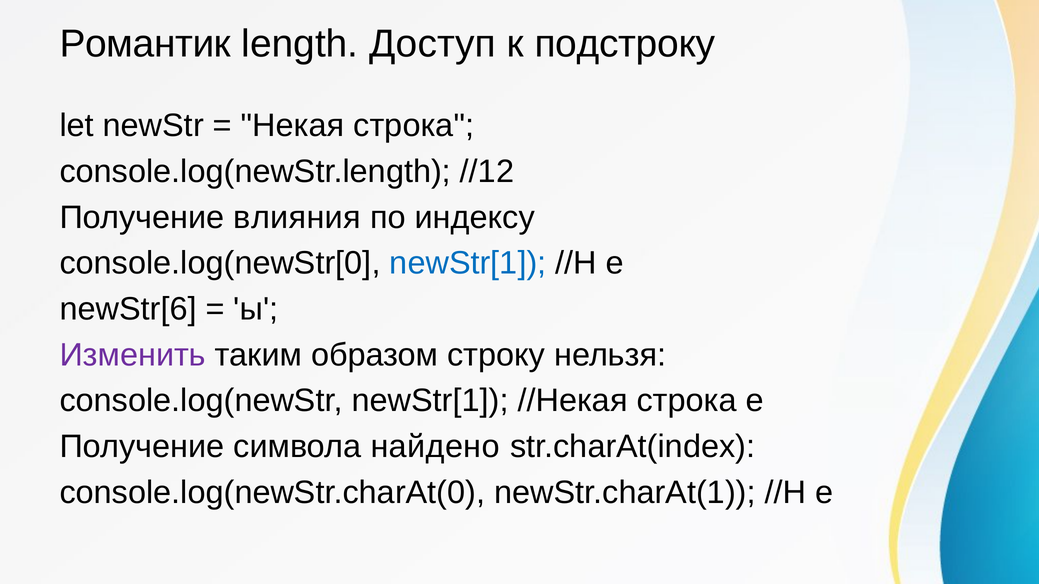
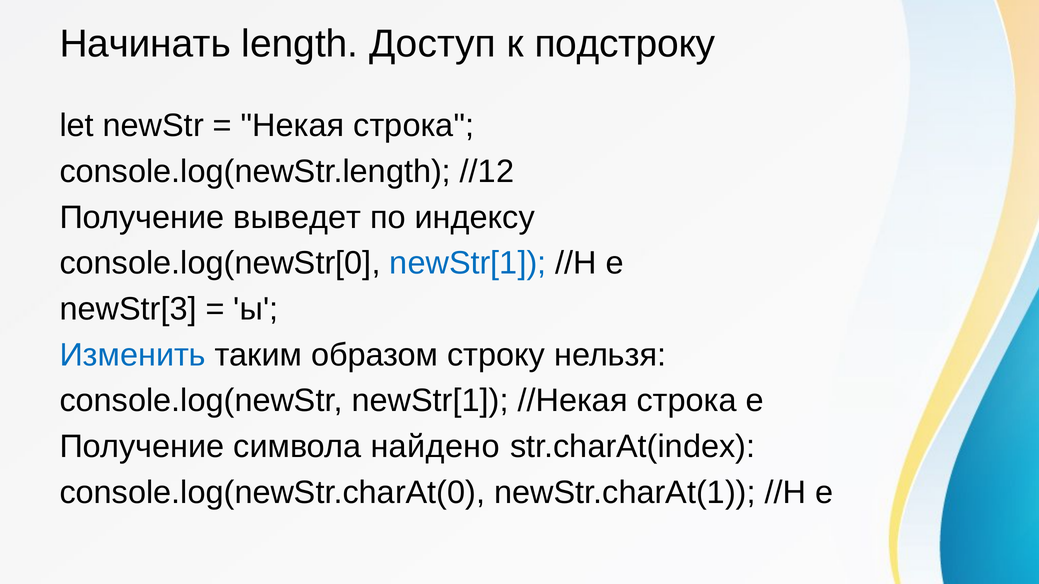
Романтик: Романтик -> Начинать (145, 44)
влияния: влияния -> выведет (297, 217)
newStr[6: newStr[6 -> newStr[3 (128, 309)
Изменить colour: purple -> blue (133, 355)
